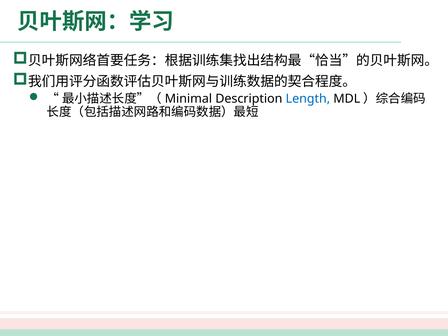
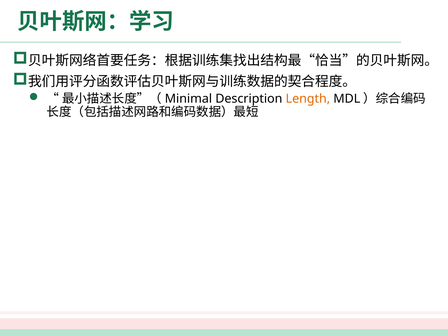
Length colour: blue -> orange (308, 99)
